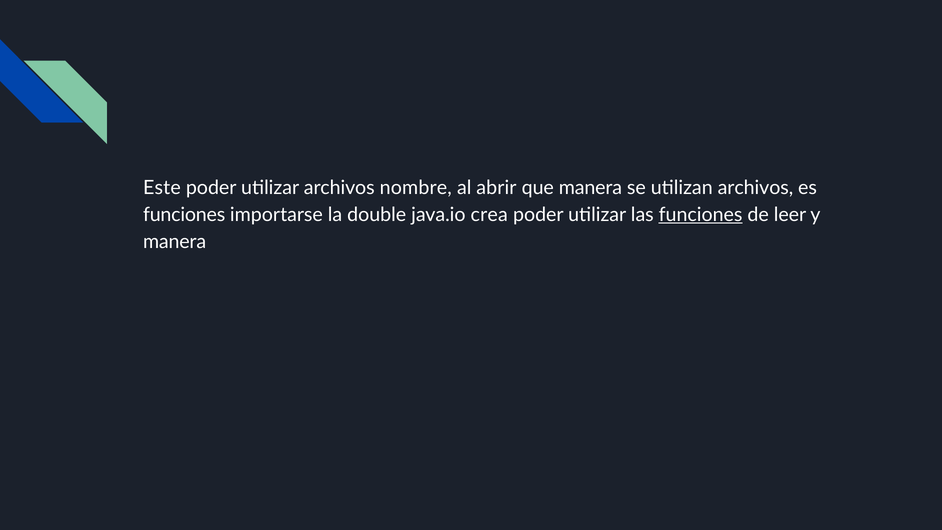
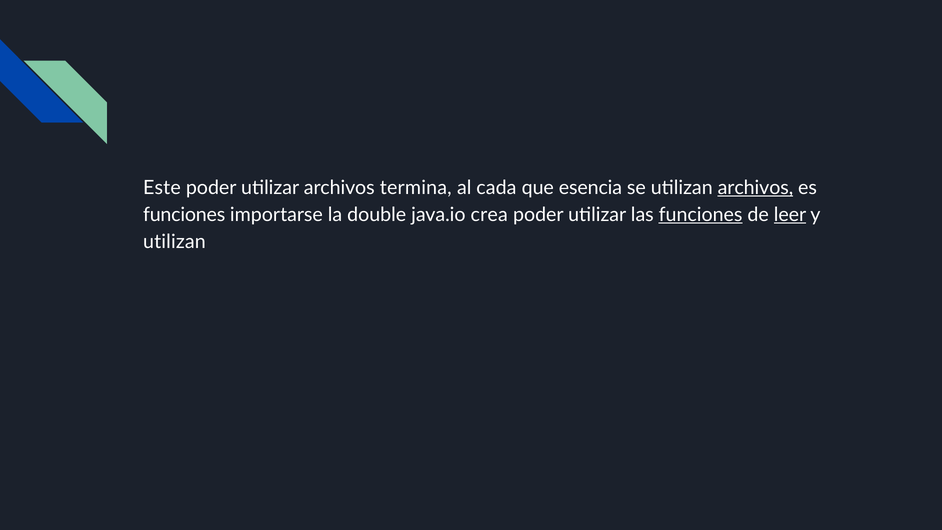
nombre: nombre -> termina (416, 188)
abrir: abrir -> cada (496, 188)
que manera: manera -> esencia (590, 188)
archivos underline: none -> present (755, 188)
leer underline: none -> present (790, 215)
manera: manera -> utilizan (174, 242)
